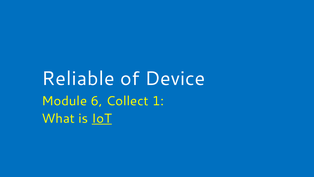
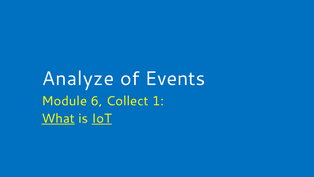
Reliable: Reliable -> Analyze (78, 78)
Device: Device -> Events (175, 78)
What underline: none -> present (58, 118)
